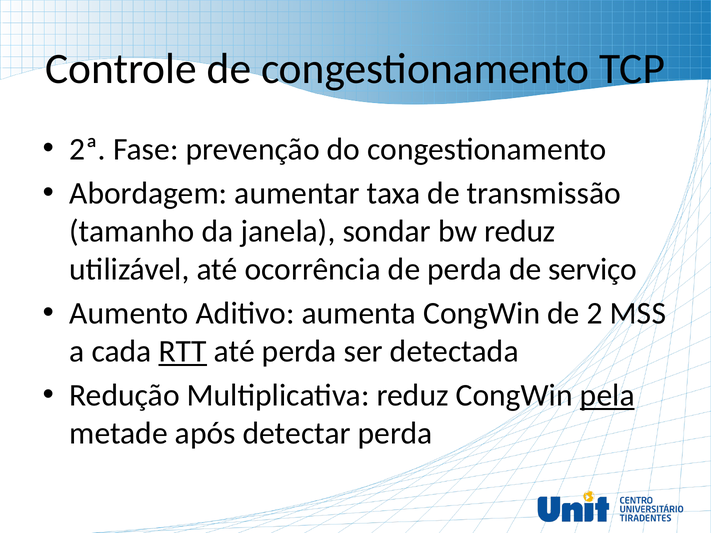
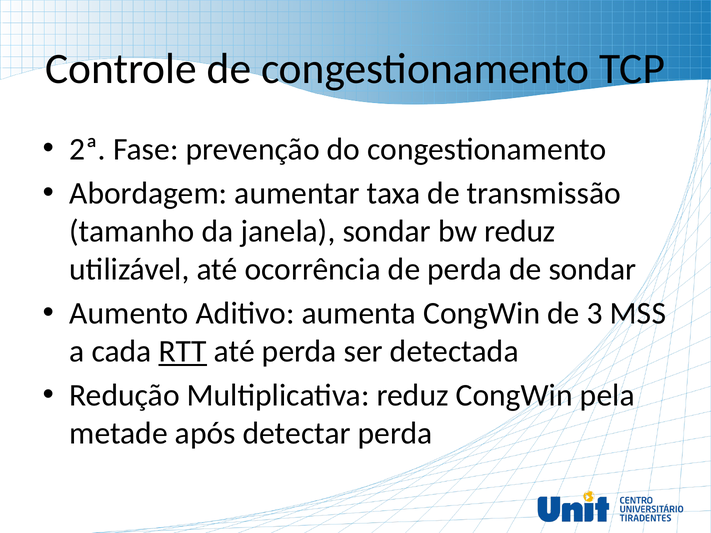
de serviço: serviço -> sondar (592, 269)
2: 2 -> 3 (595, 314)
pela underline: present -> none (607, 396)
